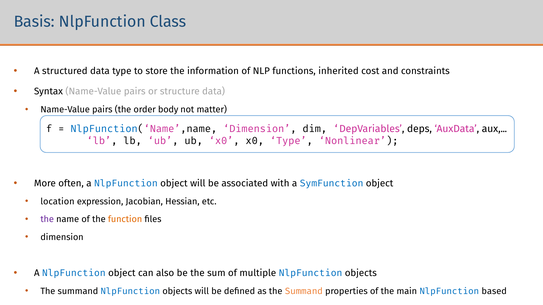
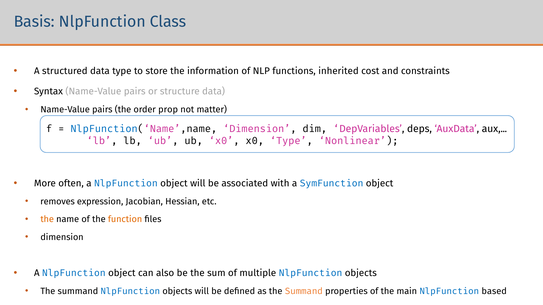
body: body -> prop (168, 110)
location: location -> removes (58, 202)
the colour: purple -> orange (47, 220)
